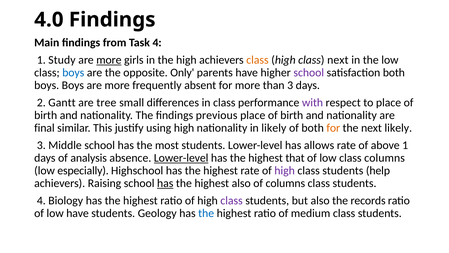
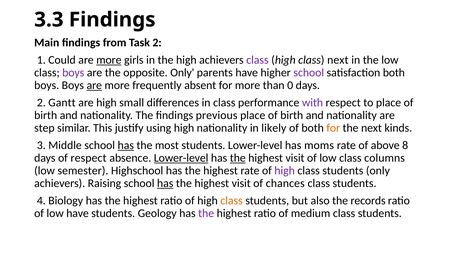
4.0: 4.0 -> 3.3 (49, 20)
Task 4: 4 -> 2 (157, 43)
Study: Study -> Could (62, 60)
class colour: orange -> purple (257, 60)
boys colour: blue -> purple (73, 73)
are underline: none -> present (94, 85)
than 3: 3 -> 0 (290, 85)
are tree: tree -> high (106, 102)
final: final -> step (44, 128)
next likely: likely -> kinds (398, 128)
has underline: none -> present (126, 145)
allows: allows -> moms (319, 145)
above 1: 1 -> 8 (405, 145)
of analysis: analysis -> respect (89, 158)
the underline: none -> present (238, 158)
that: that -> visit (295, 158)
especially: especially -> semester (83, 170)
students help: help -> only (378, 170)
also: also -> visit (241, 183)
of columns: columns -> chances (285, 183)
class colour: purple -> orange (232, 200)
the colour: blue -> purple (206, 213)
